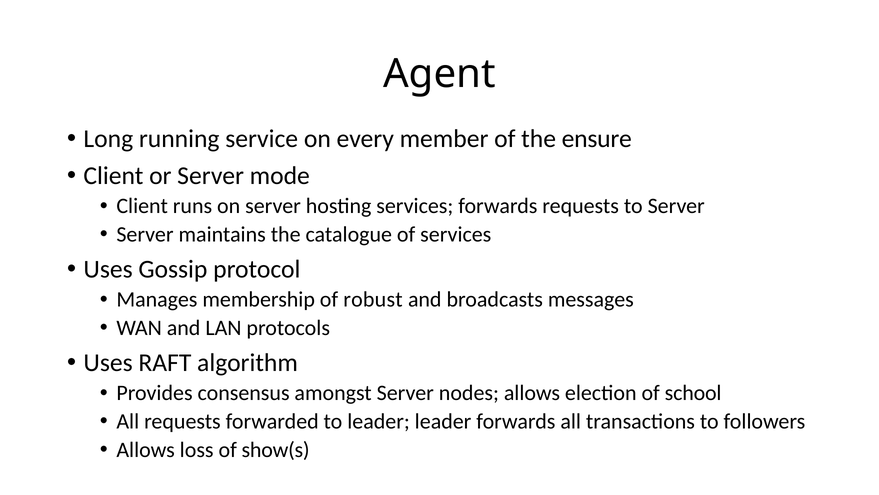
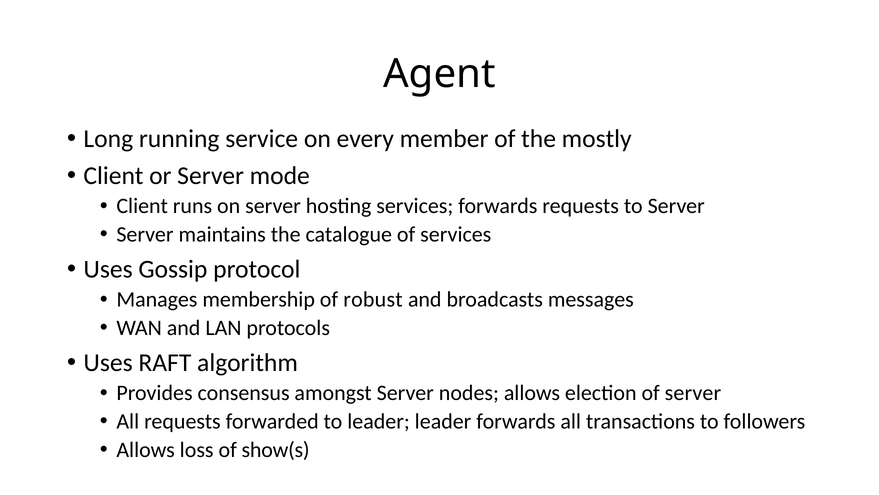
ensure: ensure -> mostly (597, 139)
of school: school -> server (693, 393)
